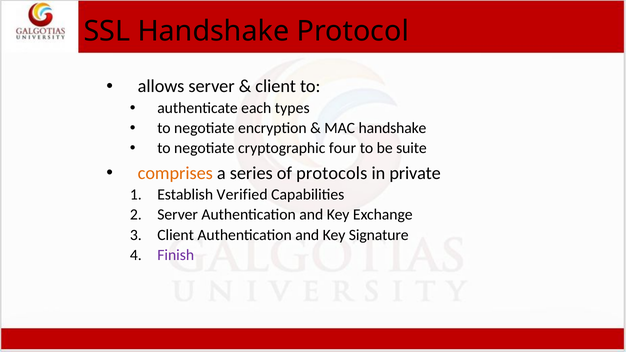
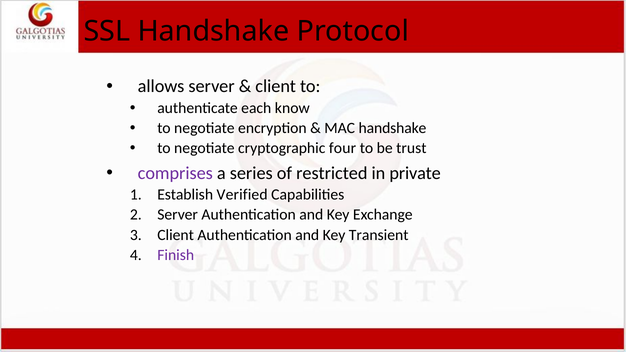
types: types -> know (292, 108)
suite: suite -> trust (411, 148)
comprises colour: orange -> purple (175, 173)
protocols: protocols -> restricted (332, 173)
Signature: Signature -> Transient (379, 235)
